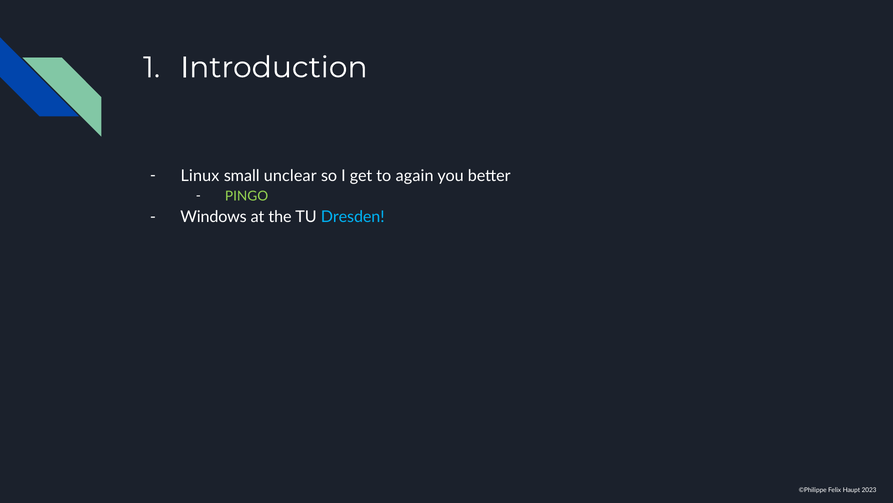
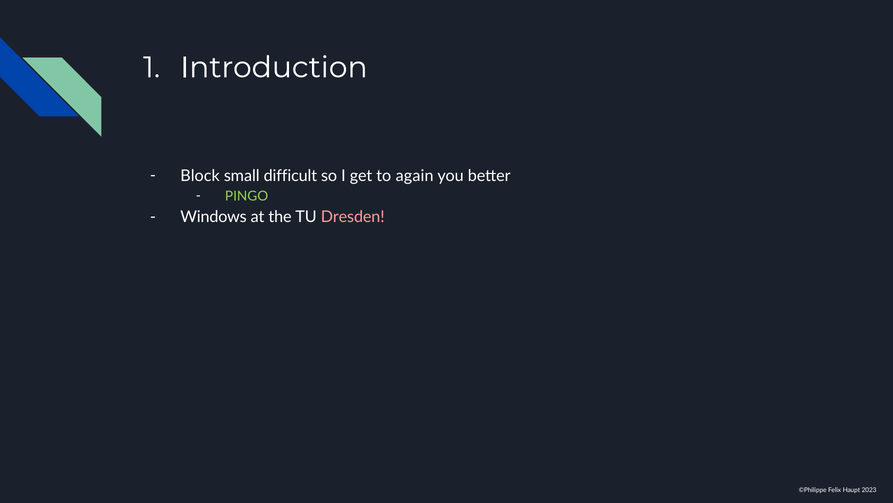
Linux: Linux -> Block (200, 176)
unclear: unclear -> difficult (290, 176)
Dresden colour: light blue -> pink (353, 217)
